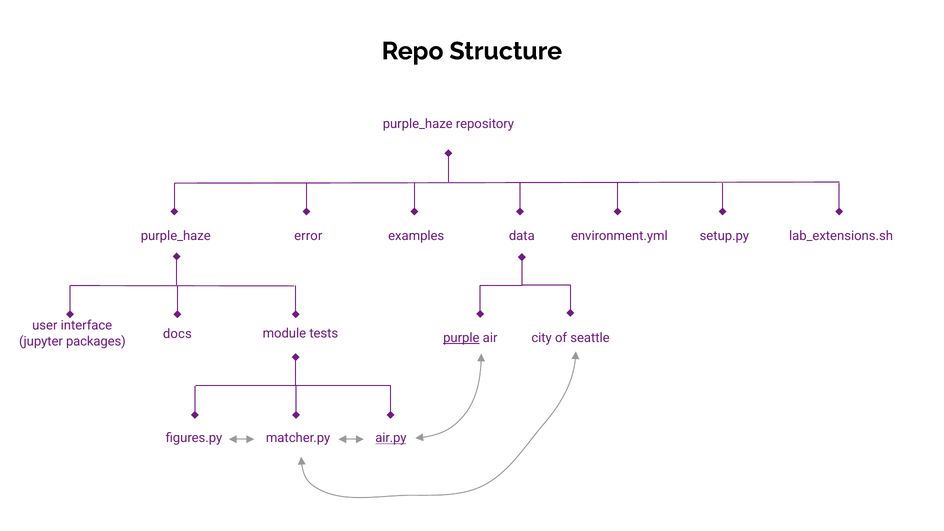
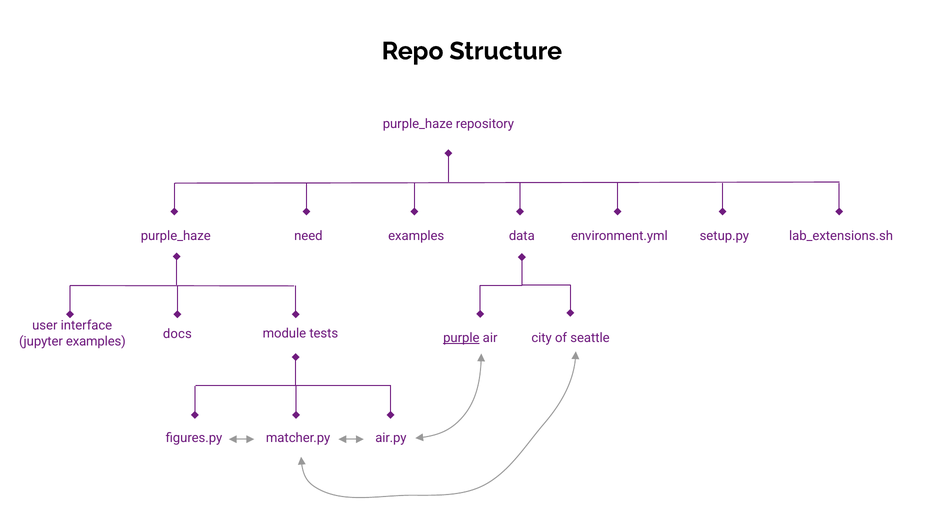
error: error -> need (308, 236)
jupyter packages: packages -> examples (96, 341)
air.py underline: present -> none (391, 438)
